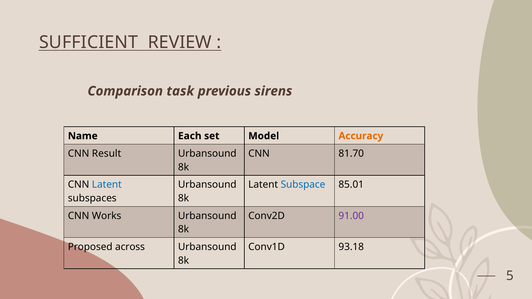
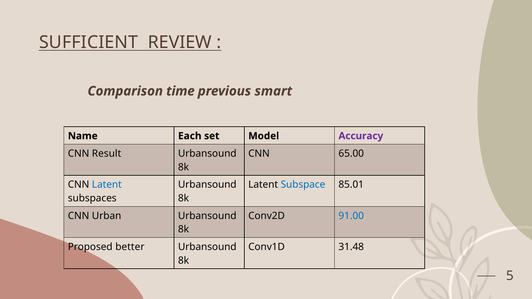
task: task -> time (180, 91)
sirens: sirens -> smart (273, 91)
Accuracy colour: orange -> purple (361, 136)
81.70: 81.70 -> 65.00 (351, 154)
Works: Works -> Urban (107, 216)
91.00 colour: purple -> blue (351, 216)
across: across -> better (130, 247)
93.18: 93.18 -> 31.48 (351, 247)
